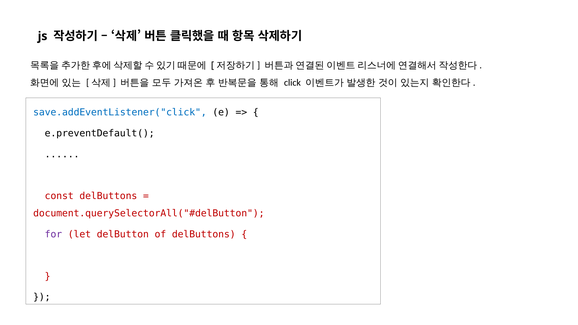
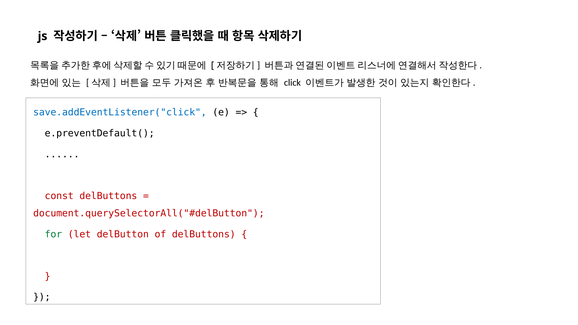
for colour: purple -> green (53, 234)
